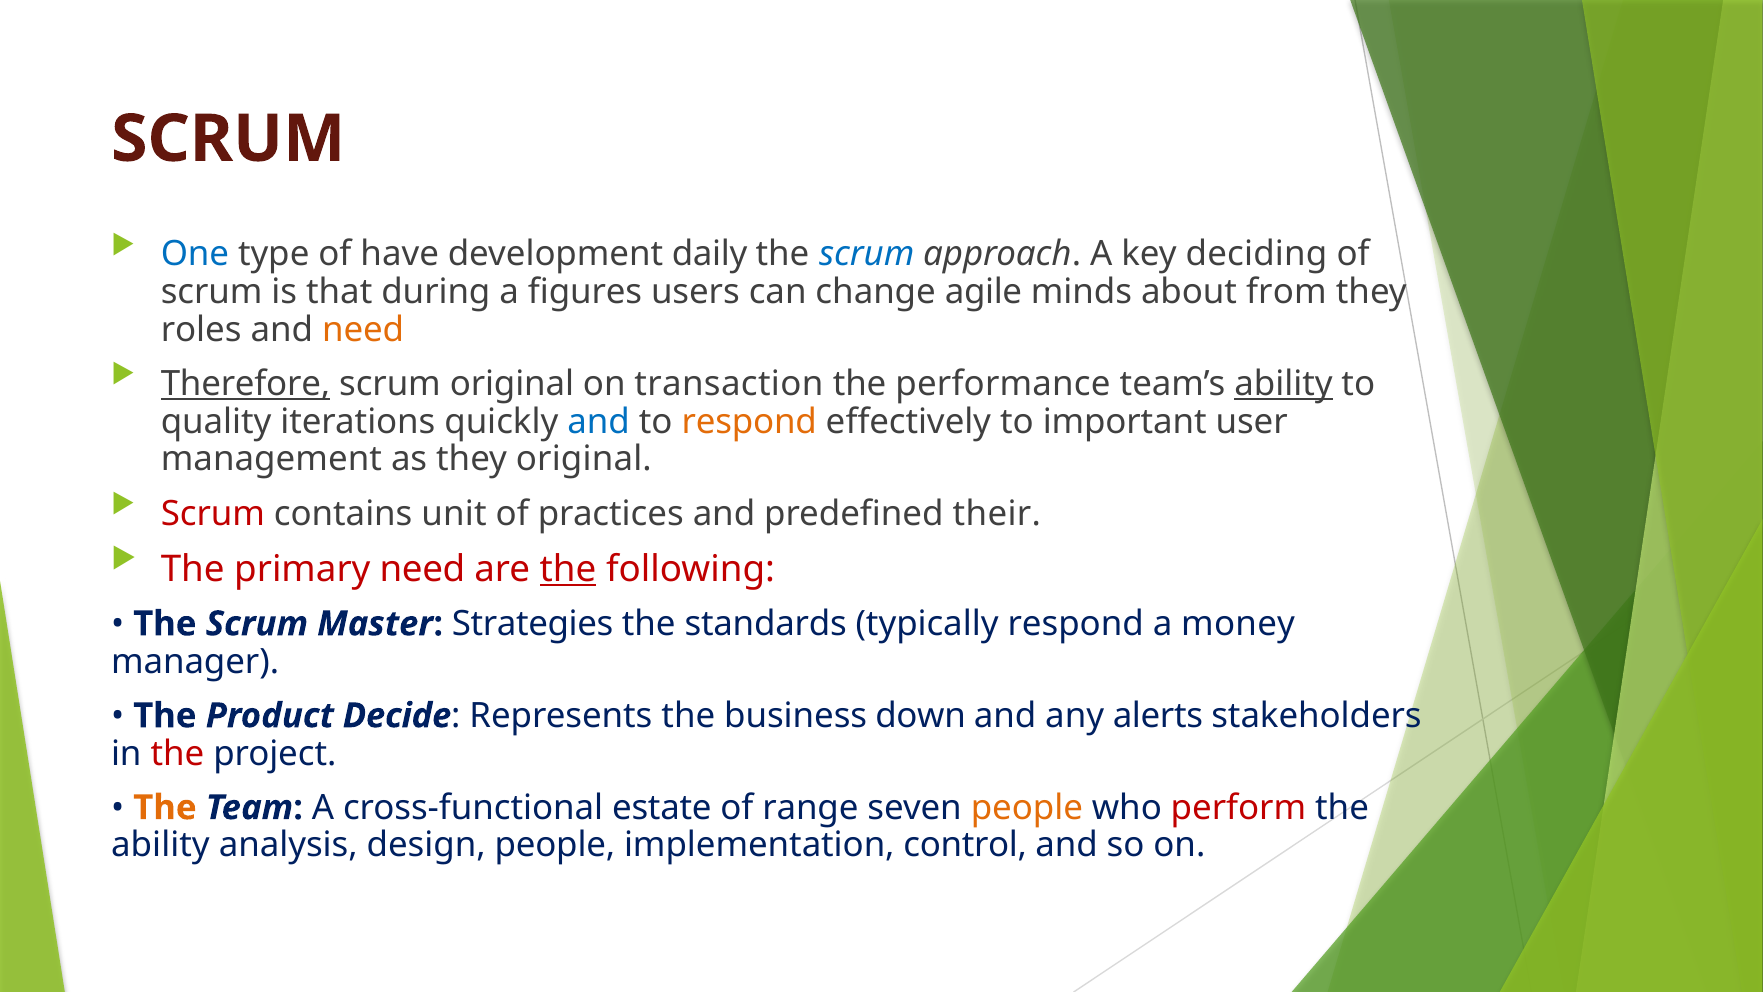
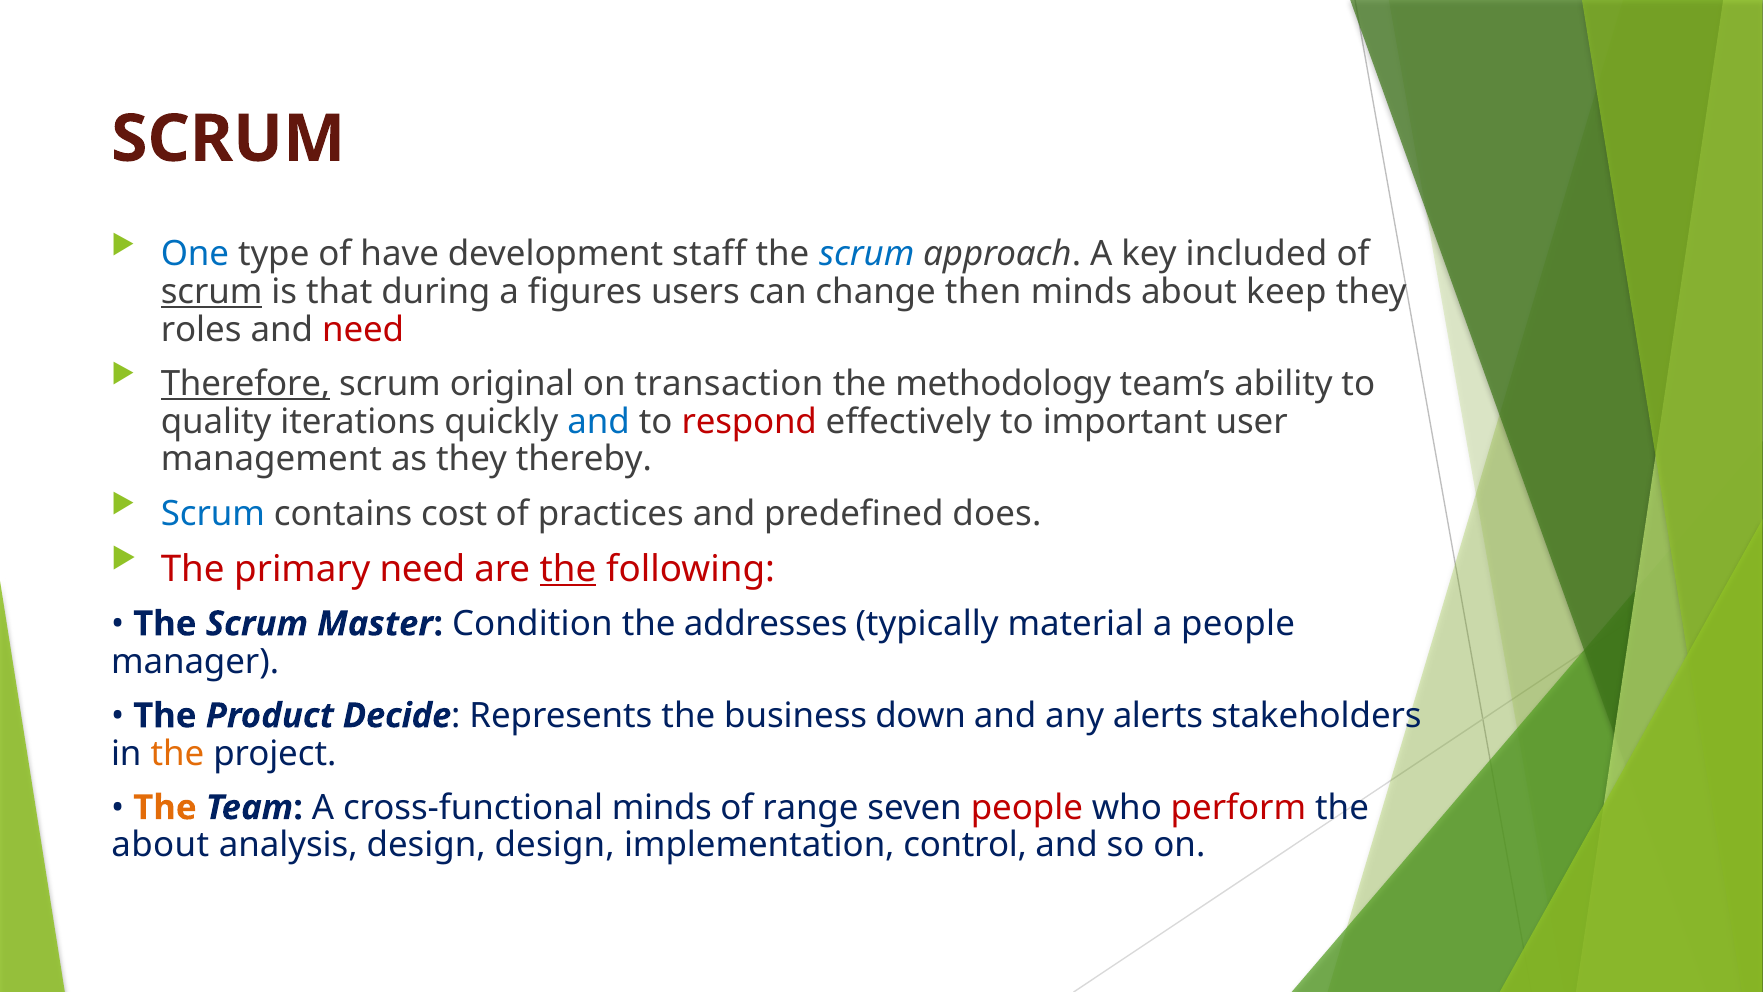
daily: daily -> staff (709, 254)
deciding: deciding -> included (1257, 254)
scrum underline: none -> present (212, 292)
agile: agile -> then (983, 292)
from: from -> keep (1286, 292)
need colour: orange -> red (363, 330)
performance: performance -> methodology (1003, 384)
ability underline: present -> none (1284, 384)
respond colour: orange -> red (749, 421)
they original: original -> thereby (584, 459)
Scrum colour: red -> blue (213, 513)
unit: unit -> cost (454, 513)
their: their -> does (997, 513)
Strategies: Strategies -> Condition (532, 624)
standards: standards -> addresses (766, 624)
typically respond: respond -> material (1076, 624)
a money: money -> people (1238, 624)
the colour: red -> orange (177, 753)
cross-functional estate: estate -> minds (662, 807)
people colour: orange -> red (1027, 807)
ability: ability -> about (160, 845)
design people: people -> design (555, 845)
